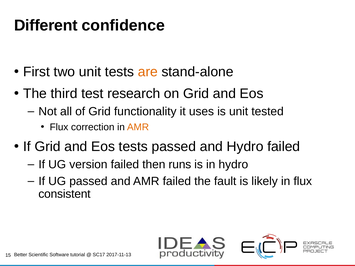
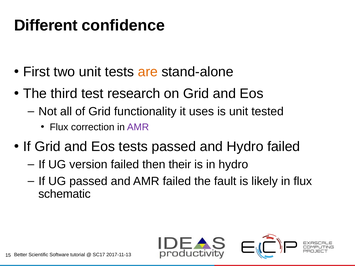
AMR colour: orange -> purple (138, 127)
runs: runs -> their (180, 165)
consistent: consistent -> schematic (64, 194)
